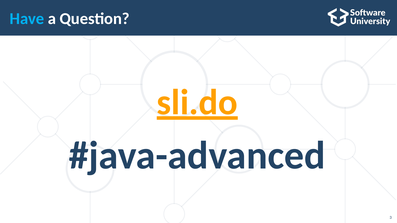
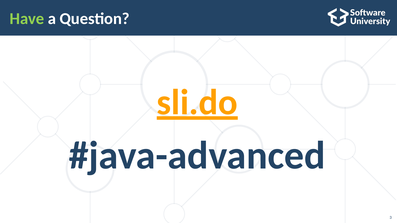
Have colour: light blue -> light green (27, 19)
